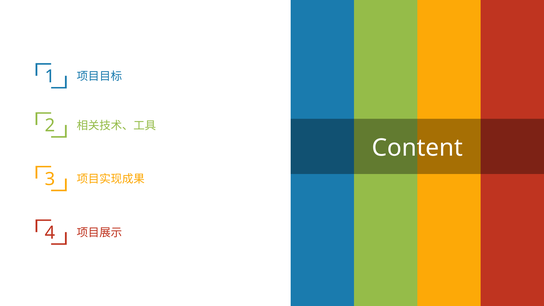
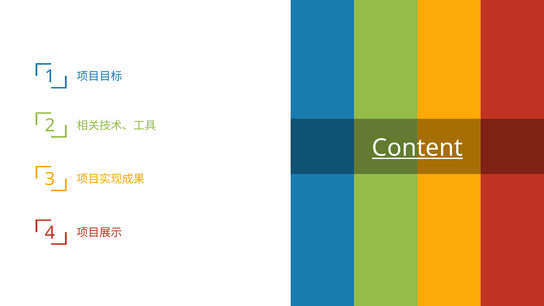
Content underline: none -> present (417, 148)
